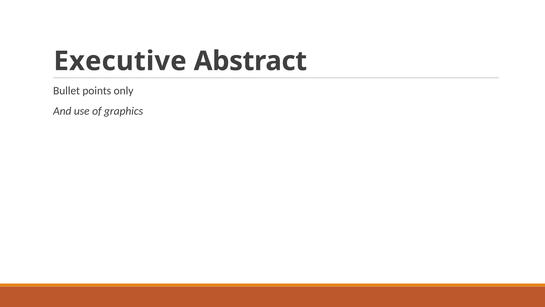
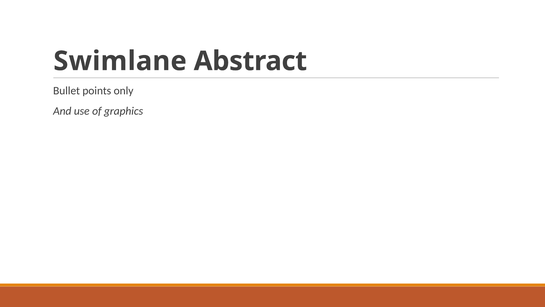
Executive: Executive -> Swimlane (120, 61)
